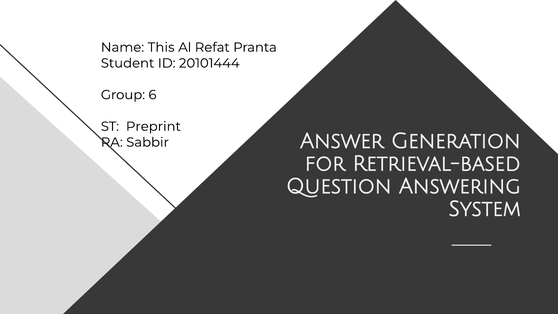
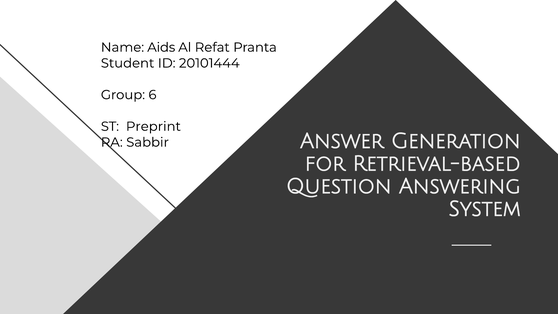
This: This -> Aids (161, 47)
